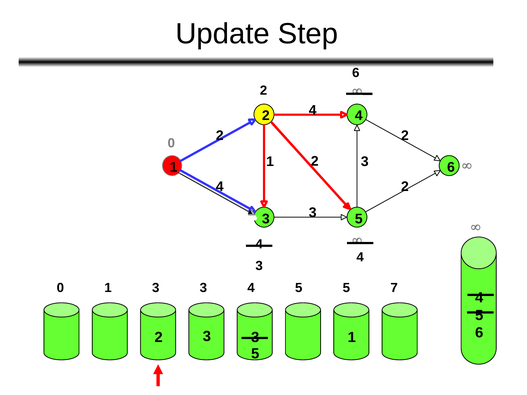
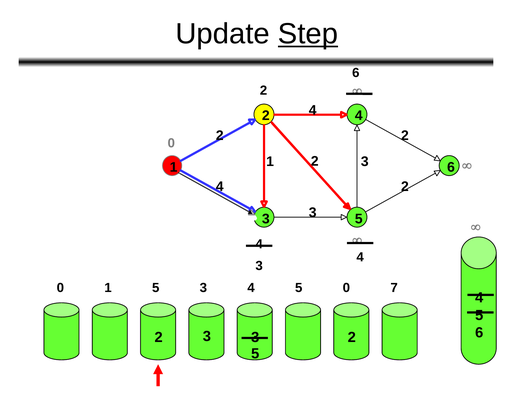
Step underline: none -> present (308, 34)
0 1 3: 3 -> 5 (156, 288)
5 5: 5 -> 0 (346, 288)
1: 1 -> 2 (352, 337)
